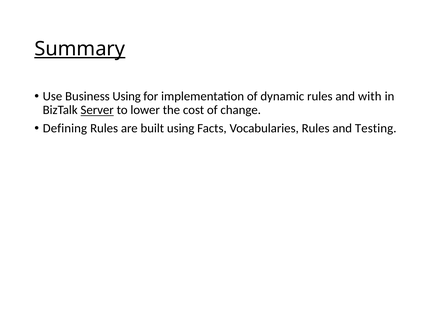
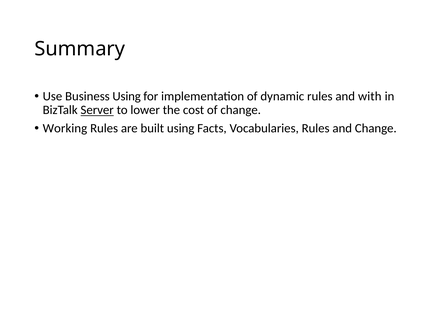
Summary underline: present -> none (80, 49)
Defining: Defining -> Working (65, 129)
and Testing: Testing -> Change (376, 129)
